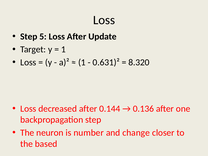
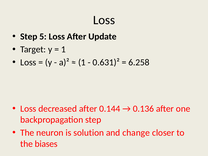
8.320: 8.320 -> 6.258 (139, 62)
number: number -> solution (89, 133)
based: based -> biases (46, 144)
